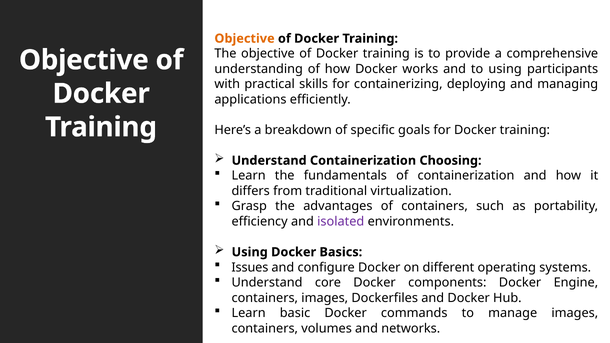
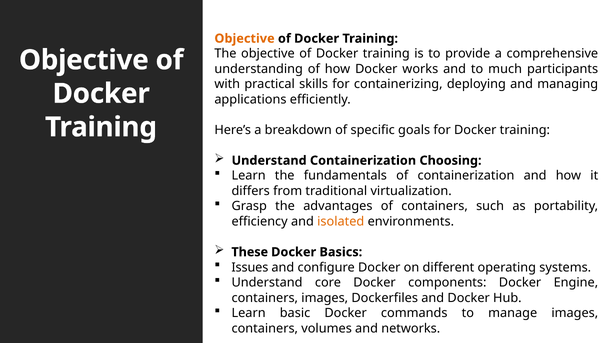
to using: using -> much (505, 69)
isolated colour: purple -> orange (341, 222)
Using: Using -> These (250, 252)
